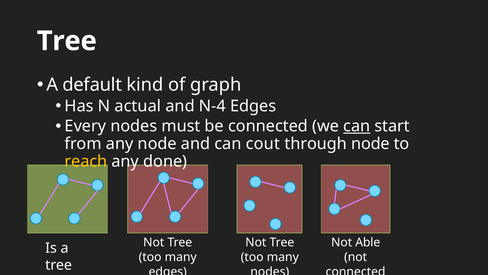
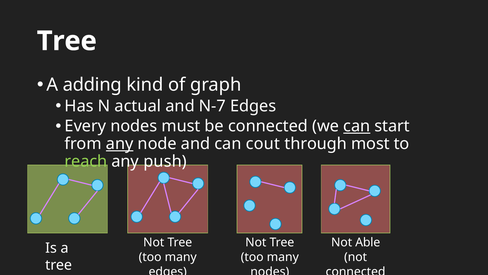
default: default -> adding (92, 85)
N-4: N-4 -> N-7 (212, 106)
any underline: none -> present (120, 144)
through node: node -> most (370, 144)
reach colour: yellow -> light green (86, 161)
done: done -> push (165, 161)
